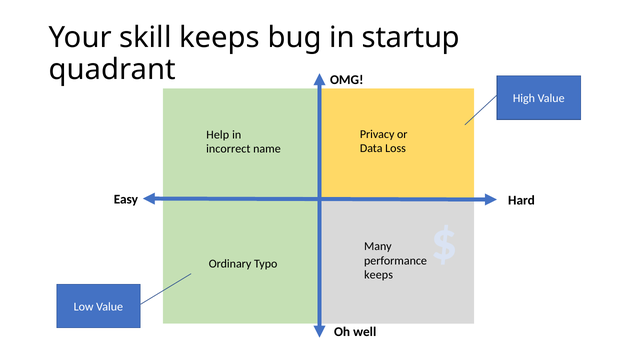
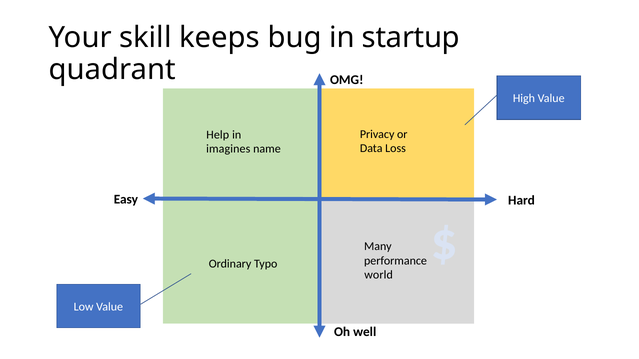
incorrect: incorrect -> imagines (228, 149)
keeps: keeps -> world (379, 275)
